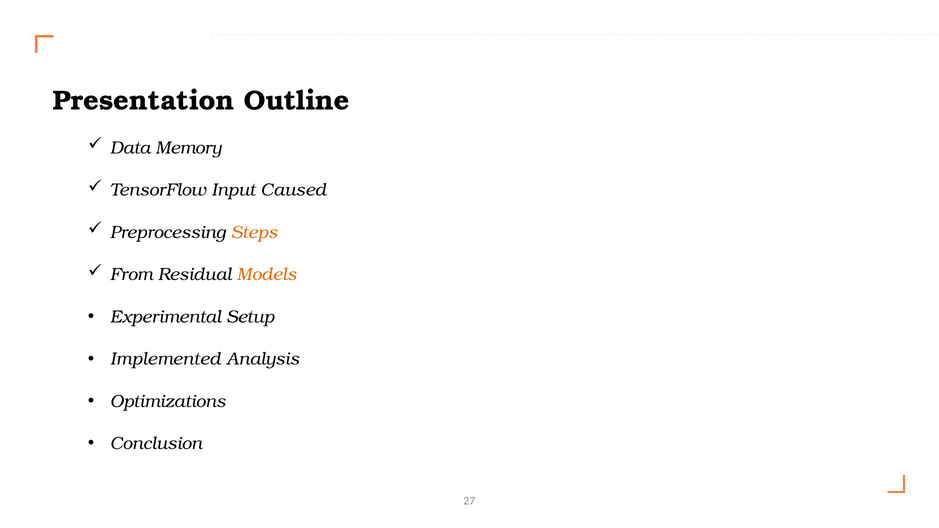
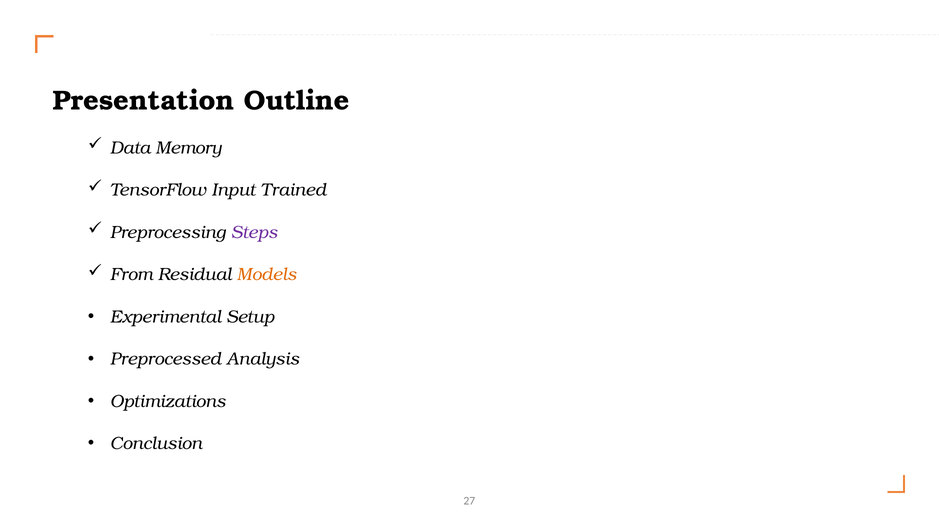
Caused: Caused -> Trained (293, 190)
Steps colour: orange -> purple (254, 232)
Implemented: Implemented -> Preprocessed (166, 359)
